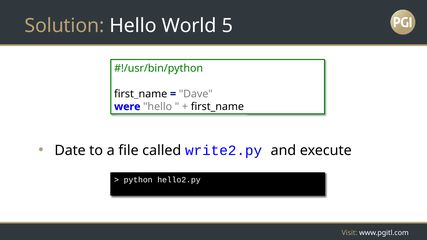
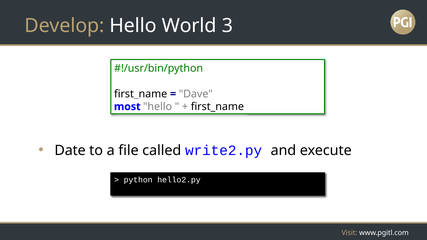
Solution: Solution -> Develop (64, 26)
5: 5 -> 3 (227, 26)
were: were -> most (127, 107)
